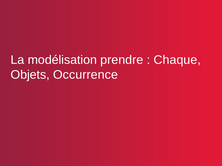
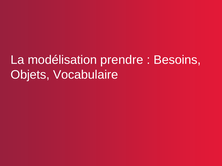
Chaque: Chaque -> Besoins (177, 60)
Occurrence: Occurrence -> Vocabulaire (86, 75)
